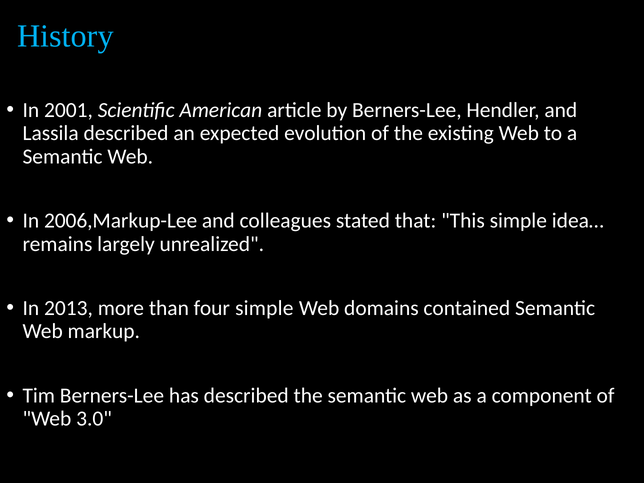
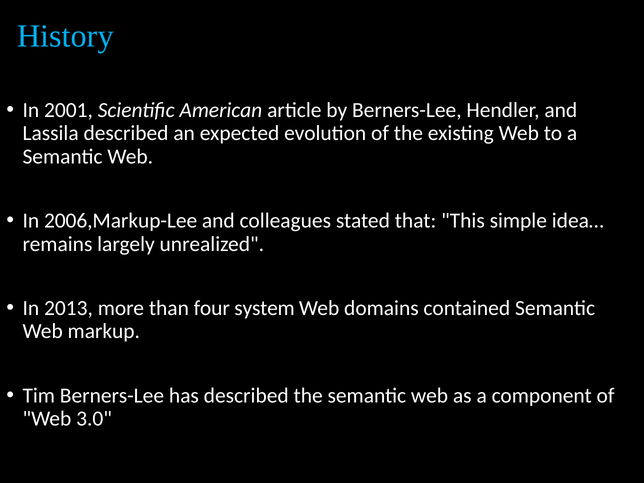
four simple: simple -> system (265, 308)
